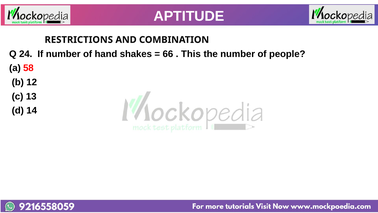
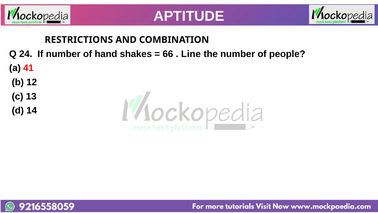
This: This -> Line (191, 54)
58: 58 -> 41 (28, 68)
